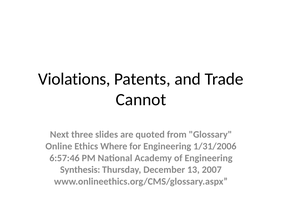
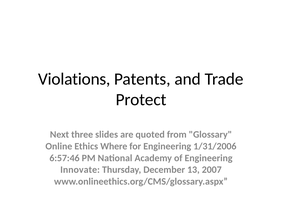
Cannot: Cannot -> Protect (141, 100)
Synthesis: Synthesis -> Innovate (80, 170)
